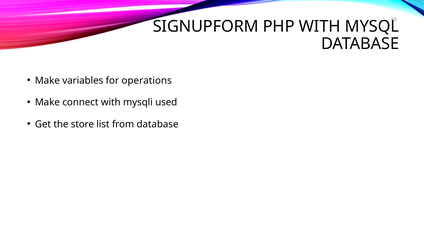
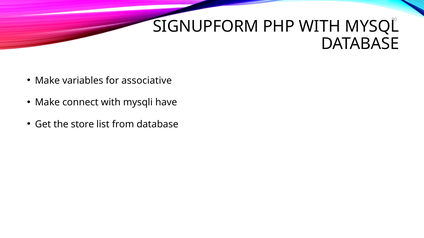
operations: operations -> associative (147, 81)
used: used -> have (166, 103)
